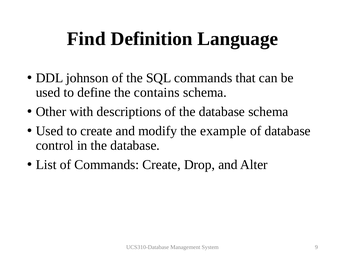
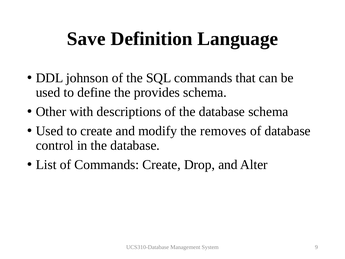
Find: Find -> Save (86, 39)
contains: contains -> provides (157, 92)
example: example -> removes (223, 131)
